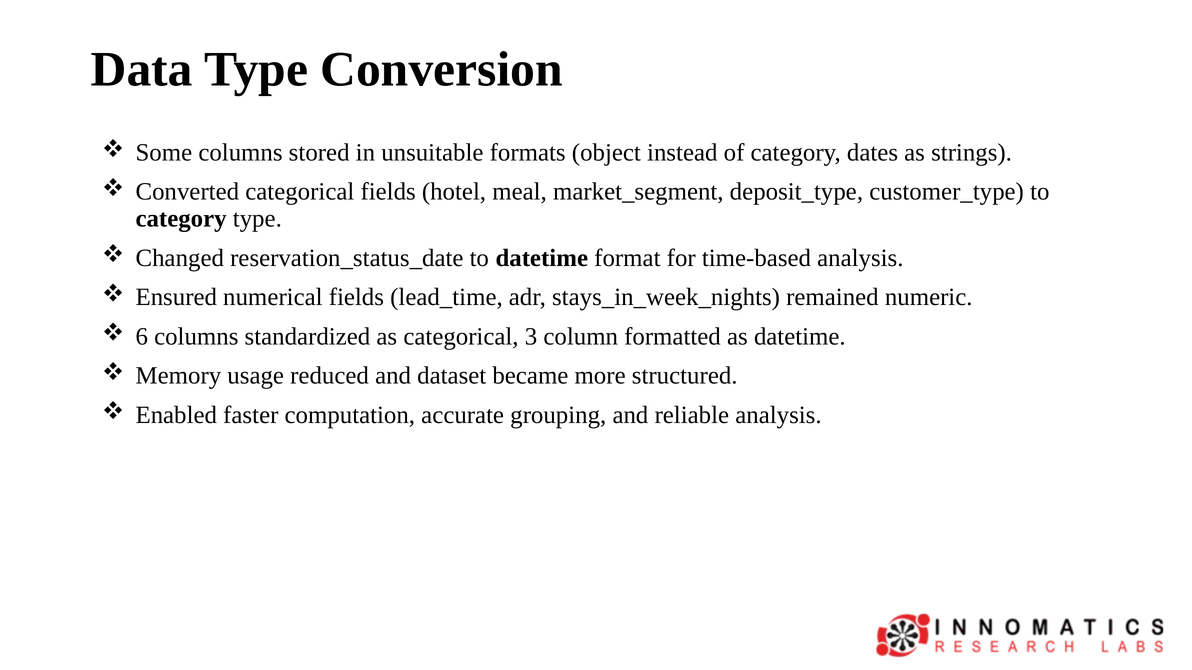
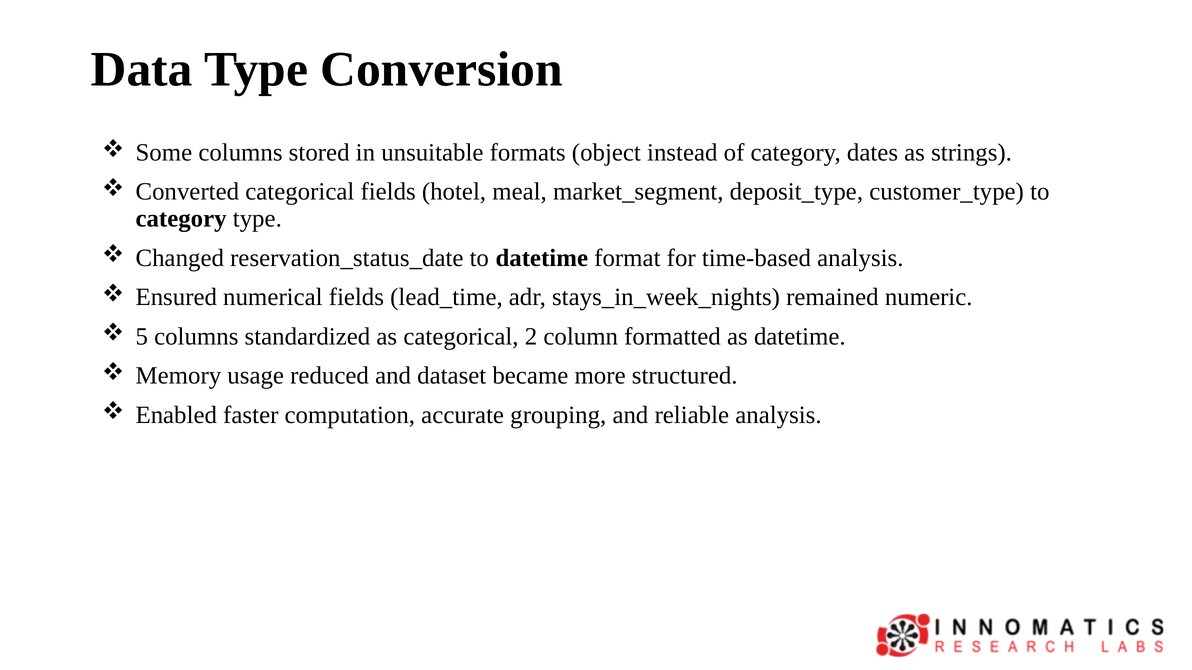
6: 6 -> 5 (142, 337)
3: 3 -> 2 (531, 337)
